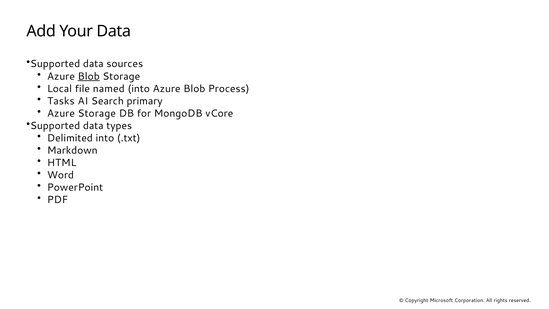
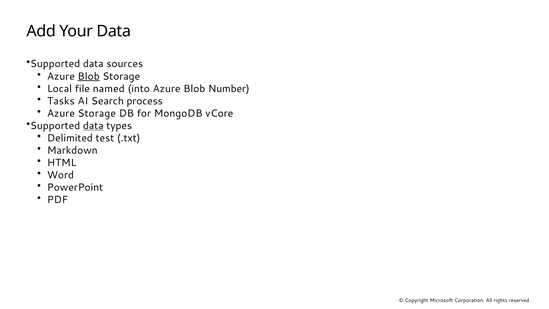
Process: Process -> Number (229, 89)
primary: primary -> process (145, 101)
data underline: none -> present (93, 126)
Delimited into: into -> test (105, 138)
